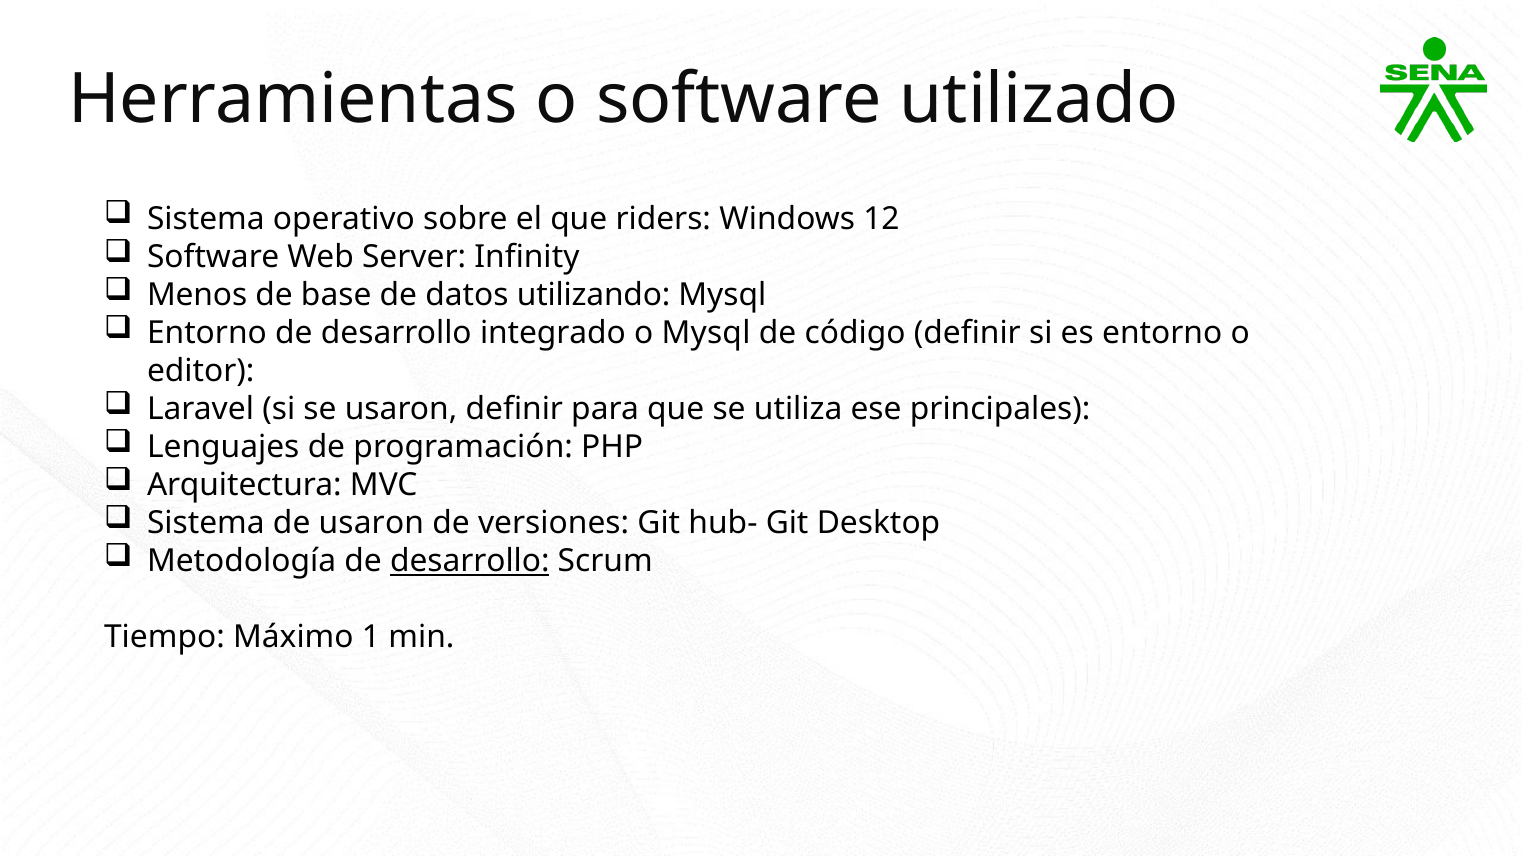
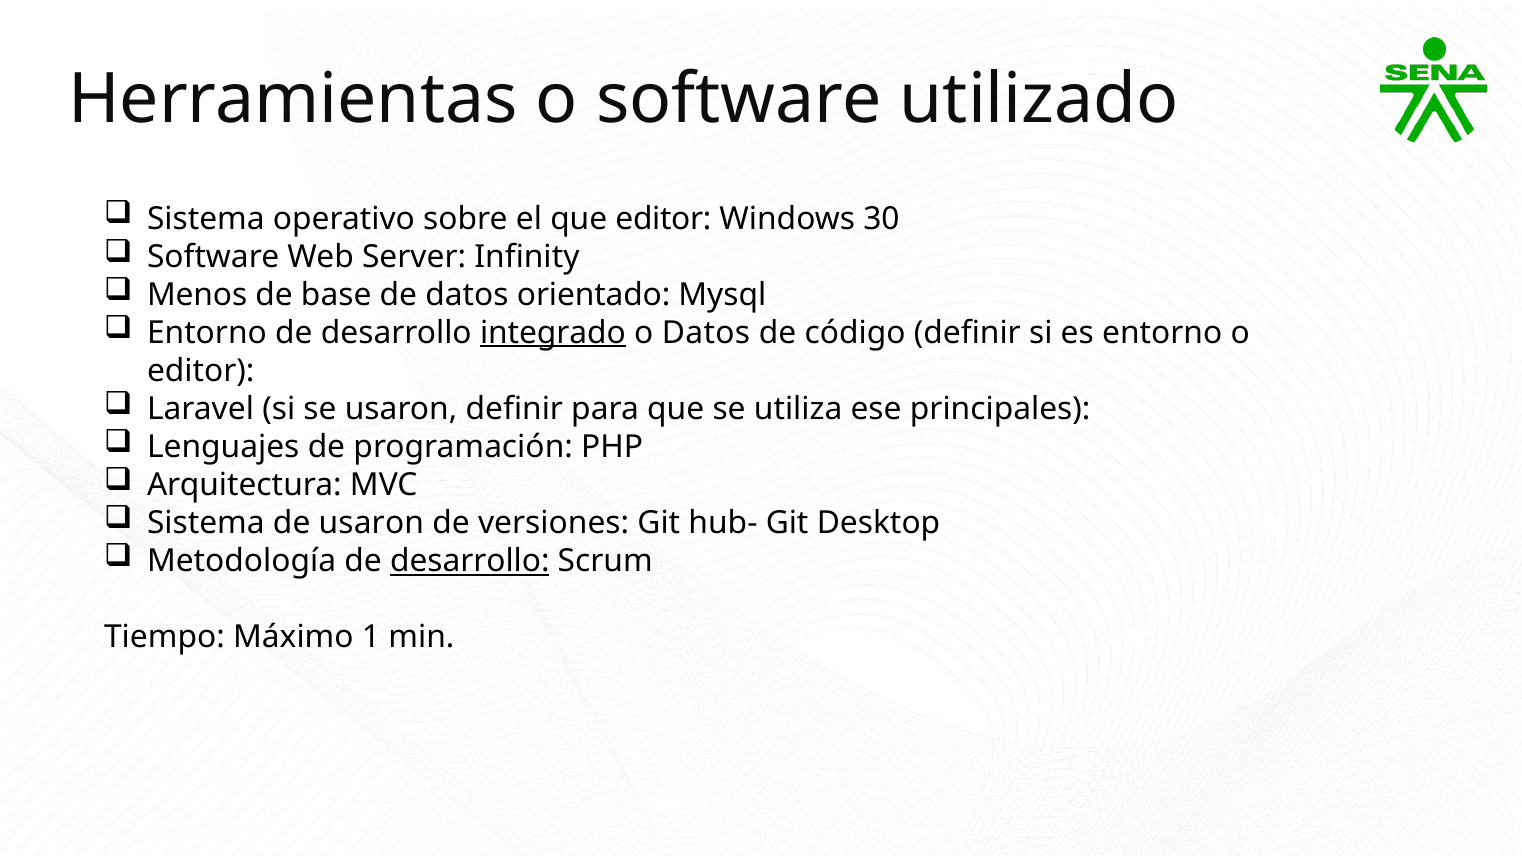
que riders: riders -> editor (663, 219)
12: 12 -> 30 (881, 219)
utilizando: utilizando -> orientado (594, 295)
integrado underline: none -> present (553, 333)
o Mysql: Mysql -> Datos (706, 333)
